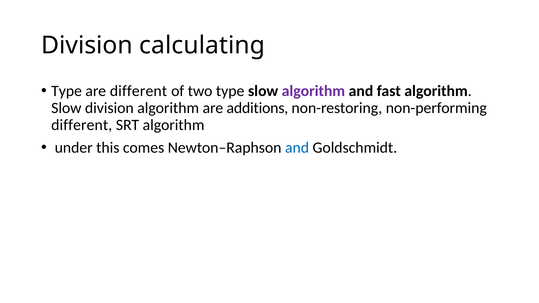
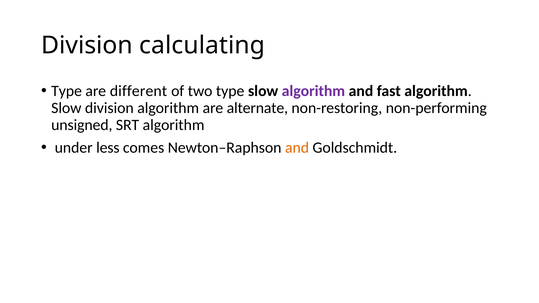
additions: additions -> alternate (257, 108)
different: different -> unsigned (82, 125)
this: this -> less (108, 148)
and colour: blue -> orange (297, 148)
